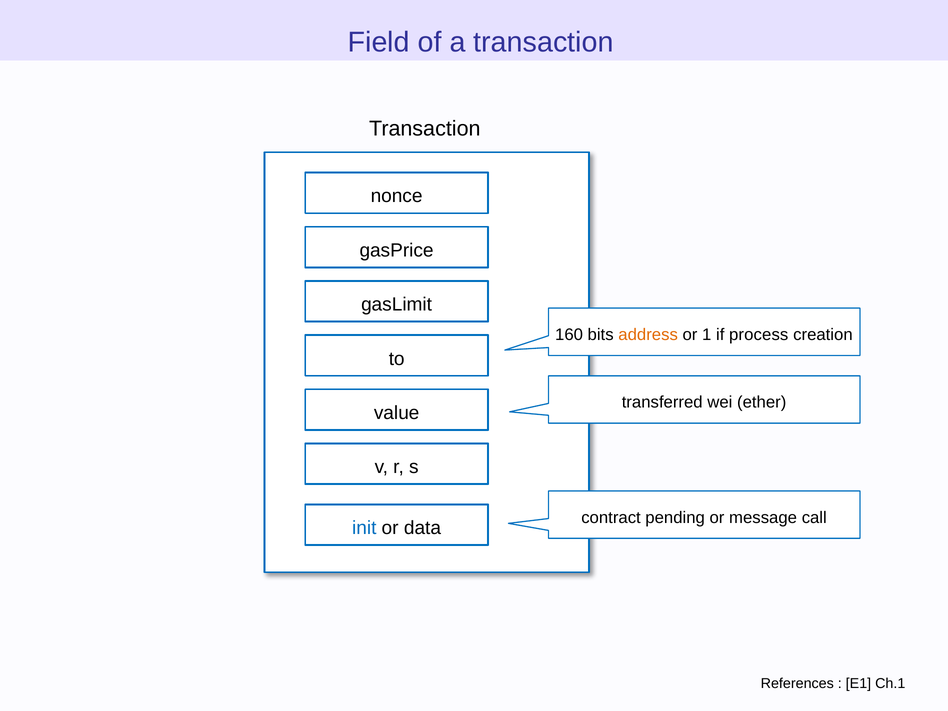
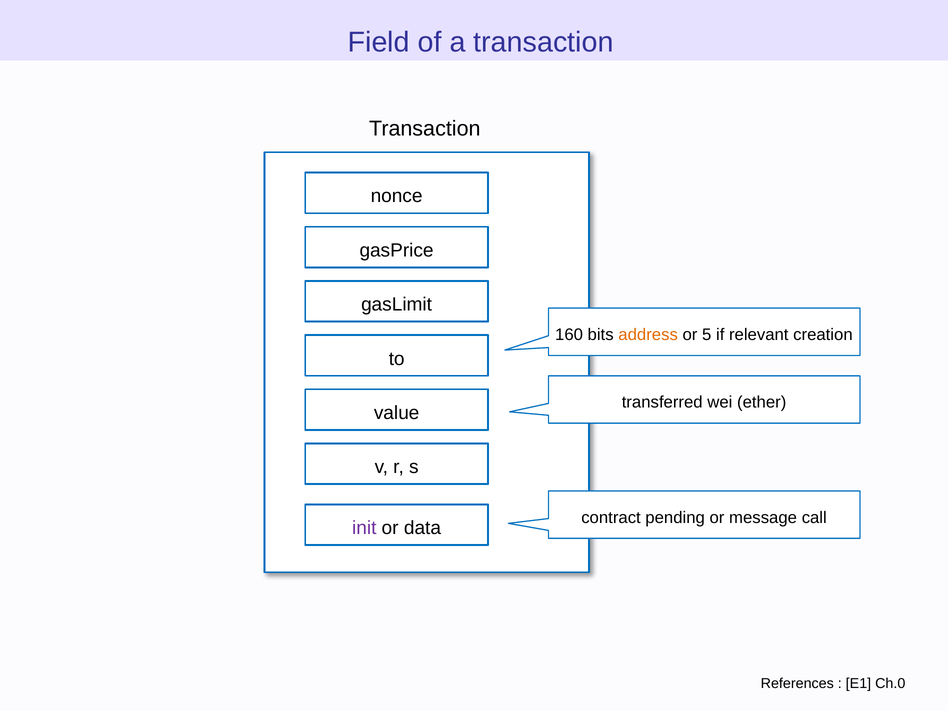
1: 1 -> 5 (707, 335)
process: process -> relevant (759, 335)
init colour: blue -> purple (364, 528)
Ch.1: Ch.1 -> Ch.0 (890, 684)
